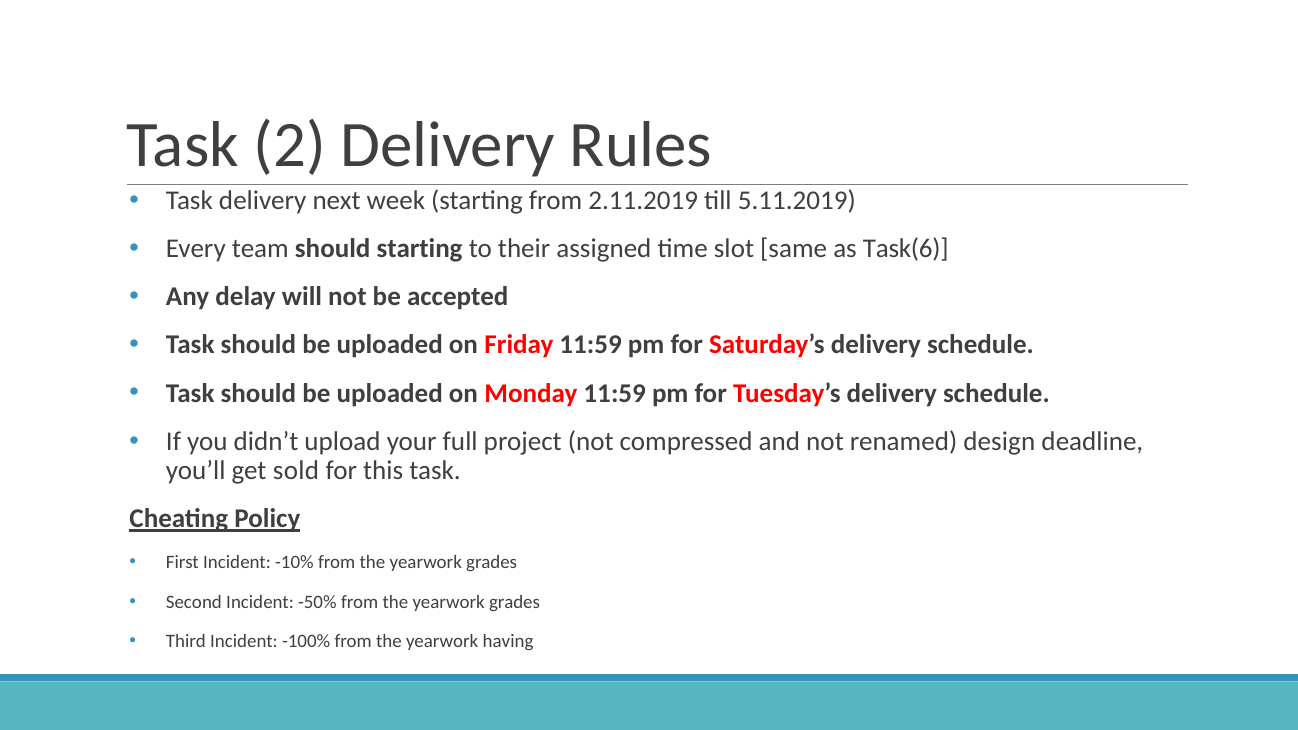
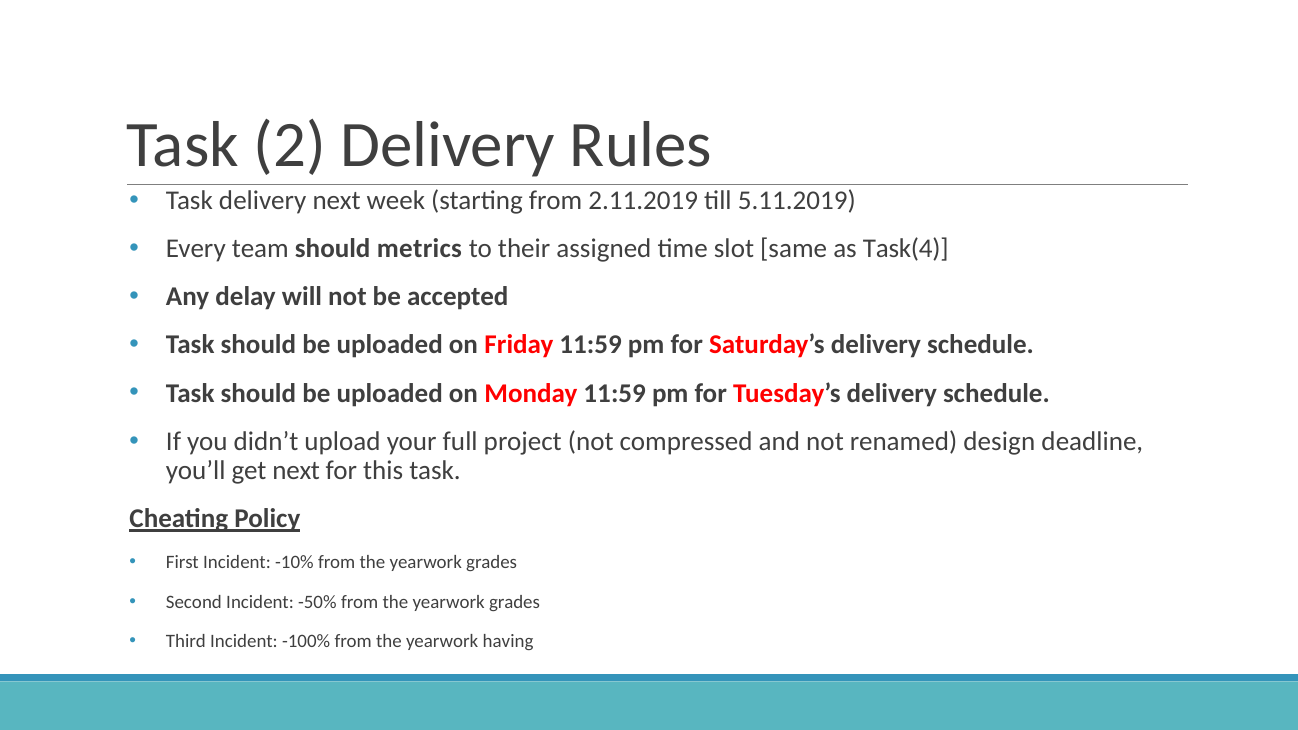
should starting: starting -> metrics (419, 249)
Task(6: Task(6 -> Task(4 (906, 249)
get sold: sold -> next (296, 471)
